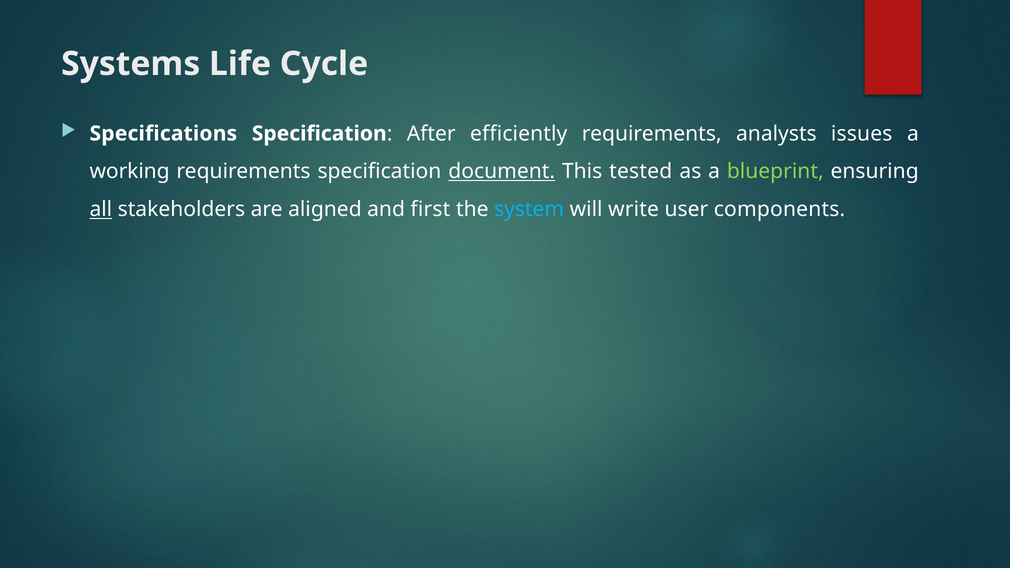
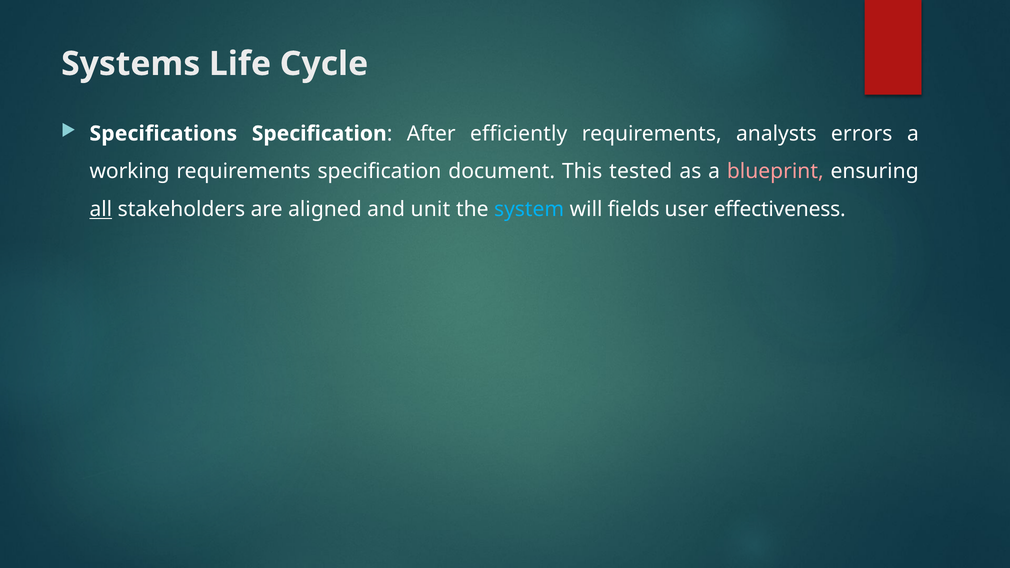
issues: issues -> errors (862, 134)
document underline: present -> none (502, 172)
blueprint colour: light green -> pink (775, 172)
first: first -> unit (430, 209)
write: write -> fields (634, 209)
components: components -> effectiveness (780, 209)
